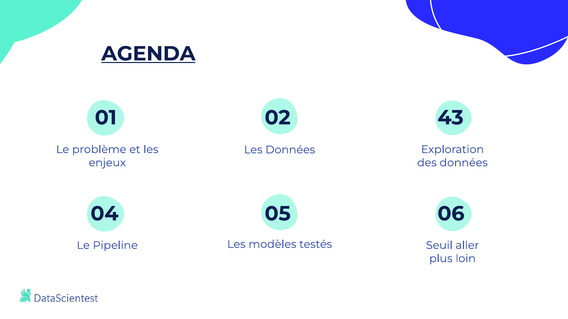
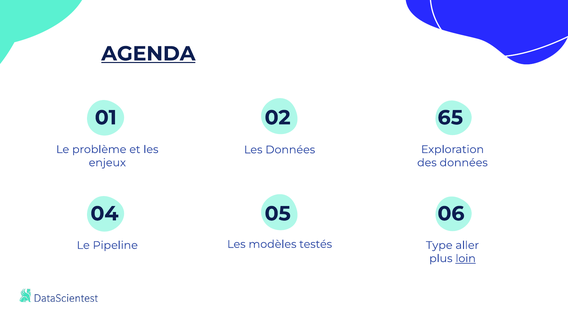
43: 43 -> 65 (450, 118)
Seuil: Seuil -> Type (439, 246)
loin underline: none -> present (466, 259)
